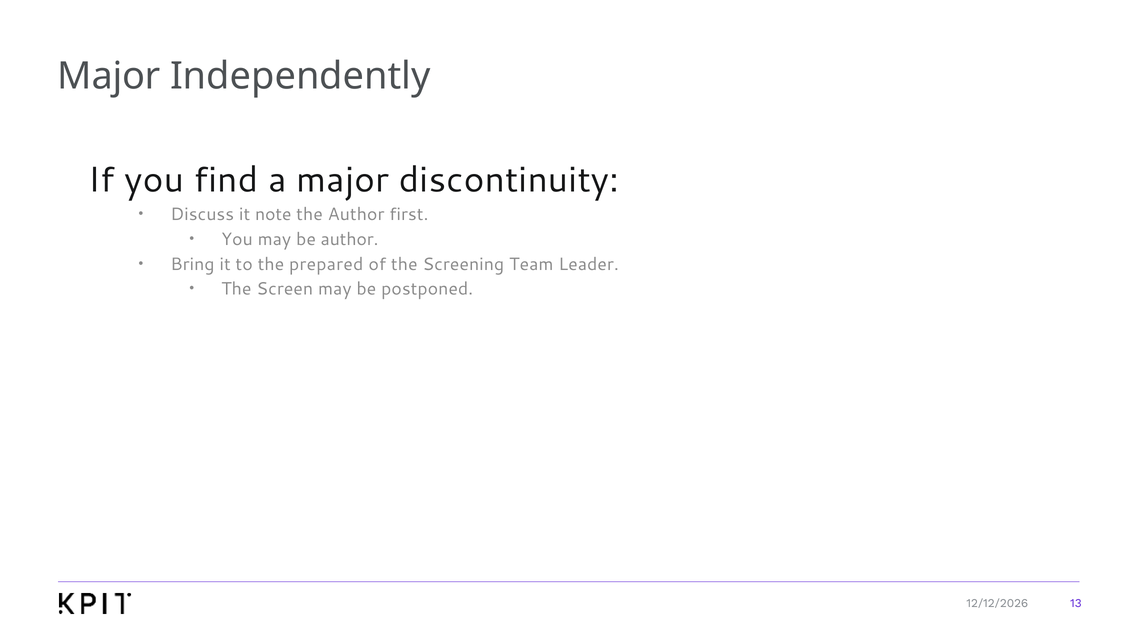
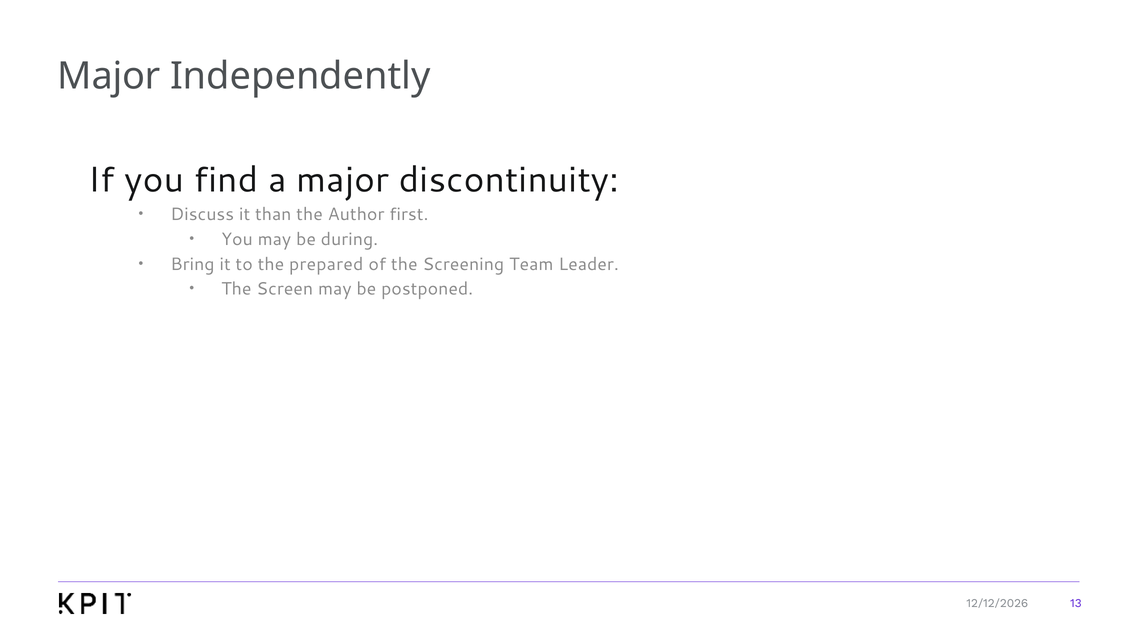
note: note -> than (273, 214)
be author: author -> during (349, 239)
